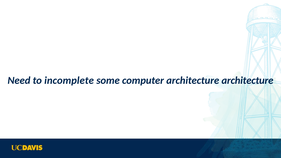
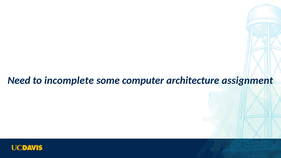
architecture architecture: architecture -> assignment (247, 80)
